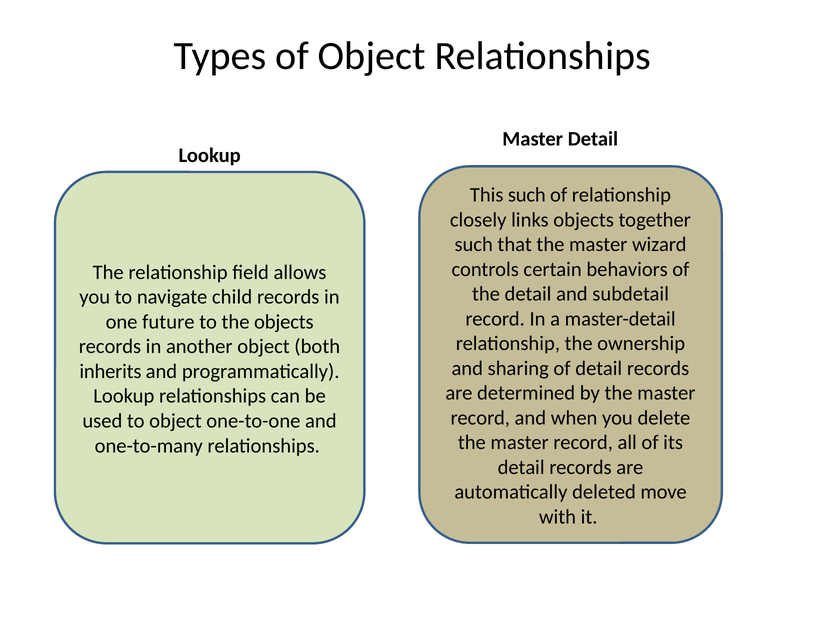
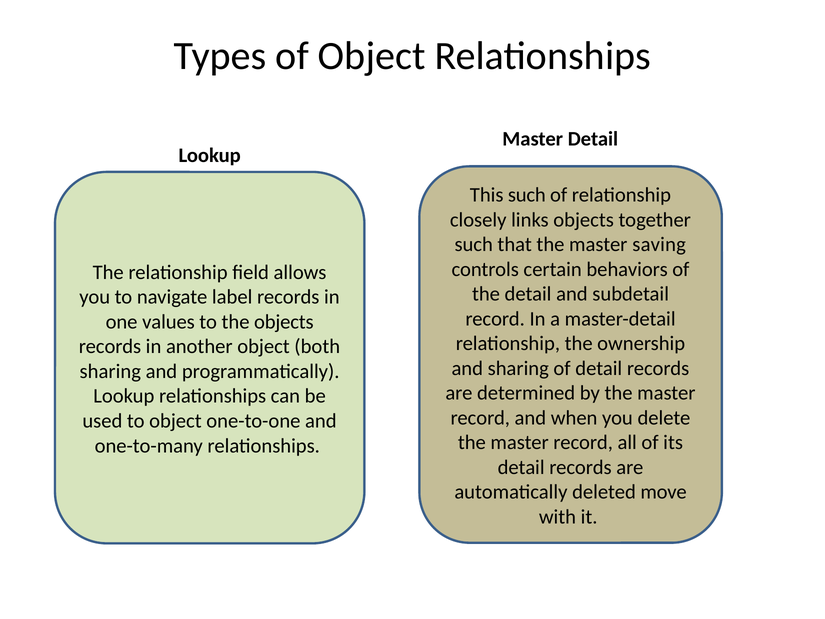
wizard: wizard -> saving (659, 244)
child: child -> label (232, 297)
future: future -> values (168, 322)
inherits: inherits -> sharing (110, 371)
